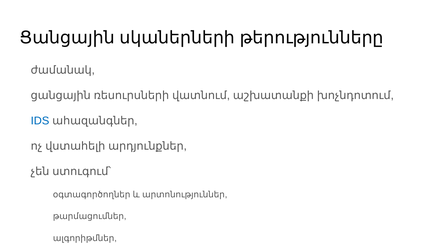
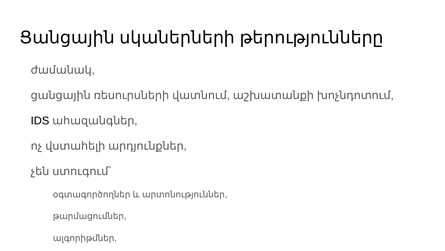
IDS colour: blue -> black (40, 120)
